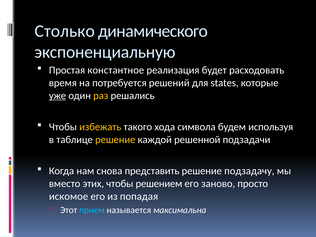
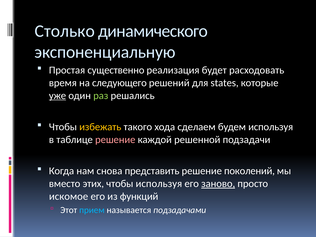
константное: константное -> cущественно (116, 70)
потребуется: потребуется -> следующего (119, 83)
раз colour: yellow -> light green (101, 96)
символа: символа -> сделаем (197, 127)
решение colour: yellow -> pink (115, 140)
подзадачу: подзадачу -> поколений (249, 171)
чтобы решением: решением -> используя (159, 184)
заново underline: none -> present (218, 184)
попадая: попадая -> функций (139, 196)
максимальна: максимальна -> подзадачами (180, 210)
